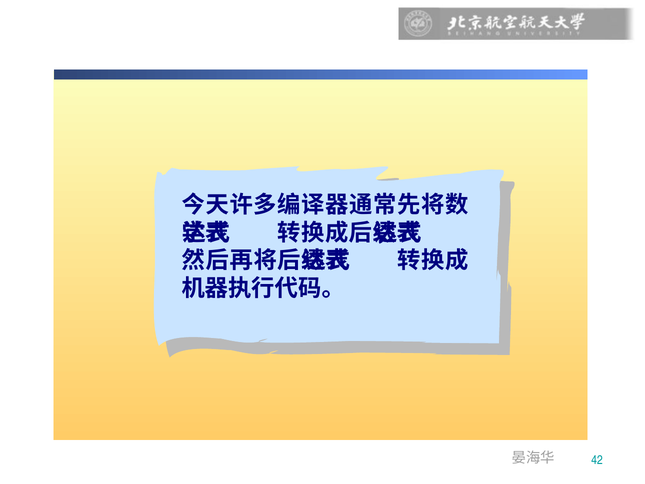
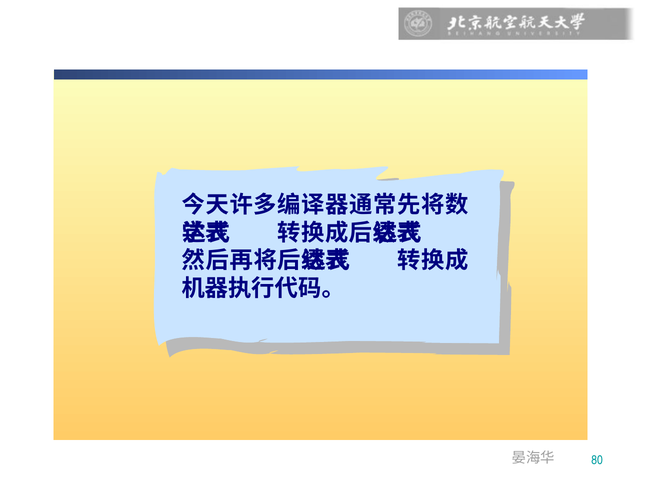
42: 42 -> 80 (597, 460)
